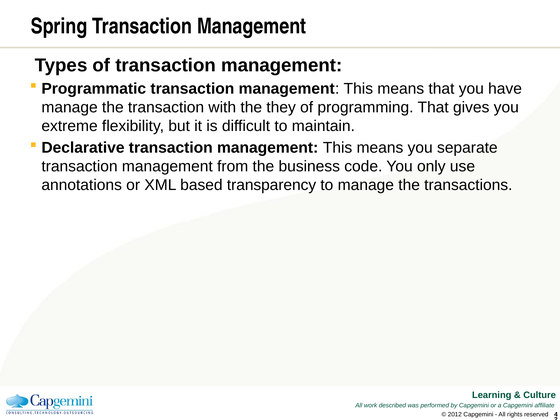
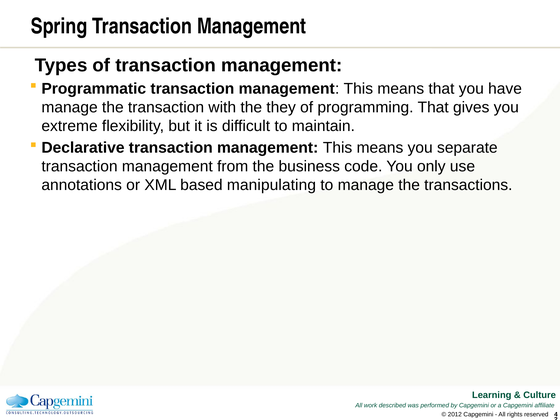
transparency: transparency -> manipulating (271, 185)
